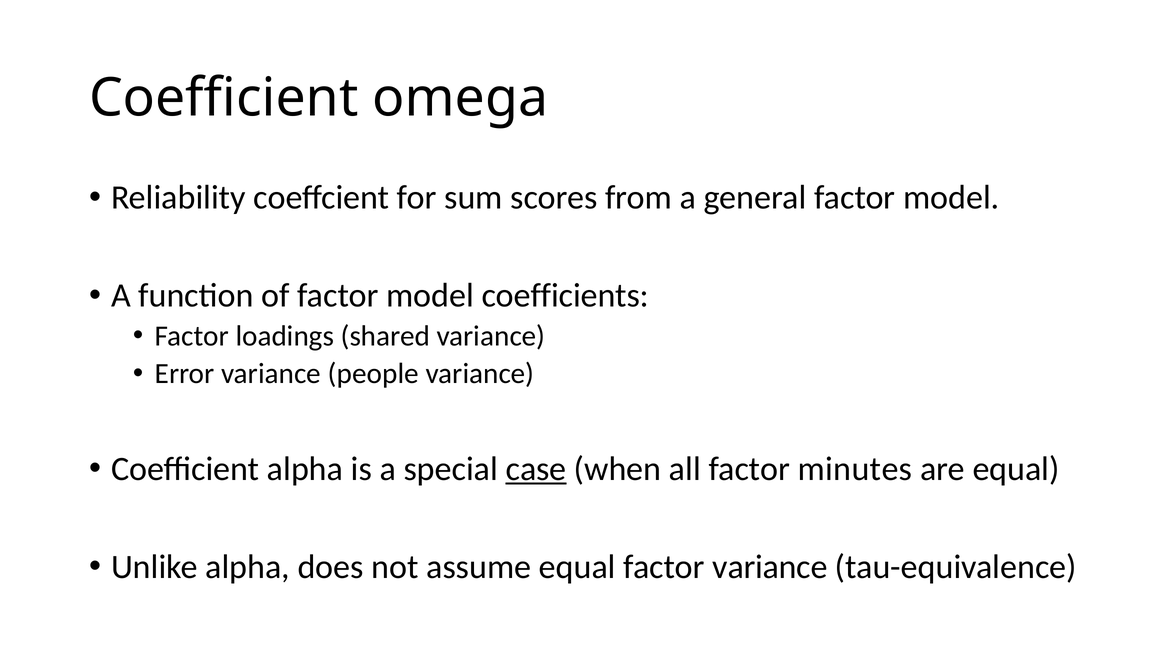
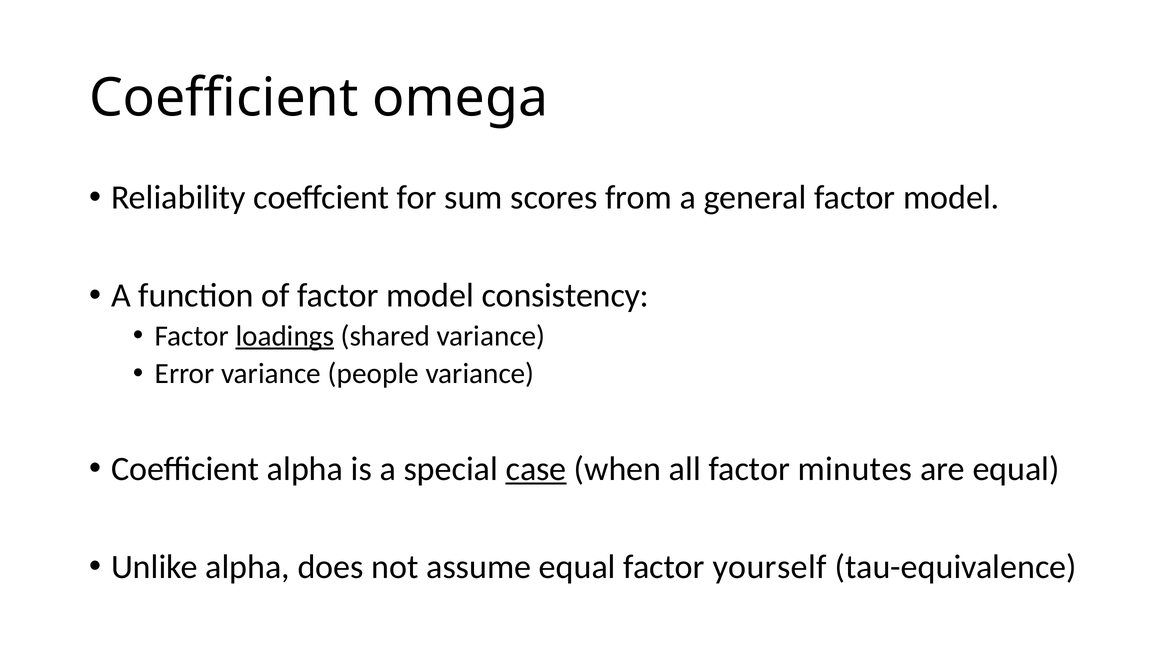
coefficients: coefficients -> consistency (565, 295)
loadings underline: none -> present (285, 336)
factor variance: variance -> yourself (770, 566)
